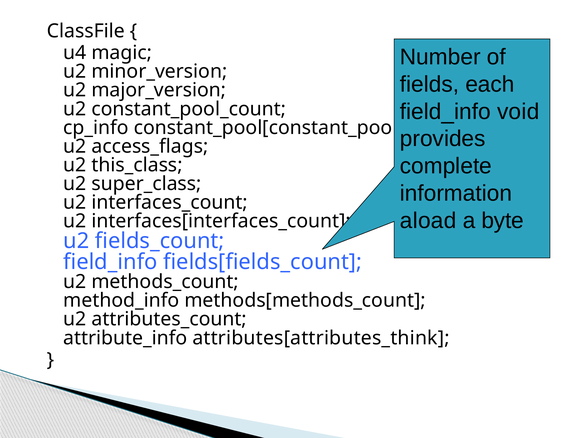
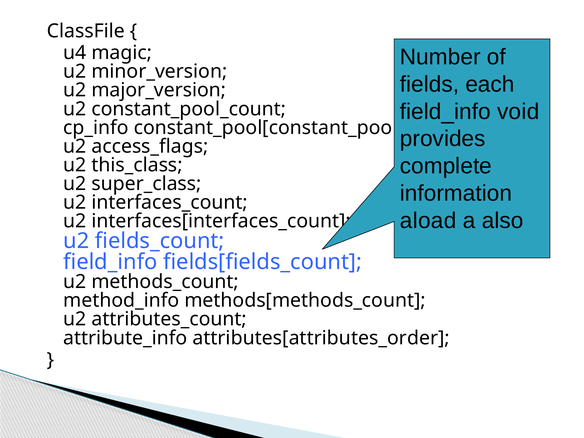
byte: byte -> also (503, 221)
attributes[attributes_think: attributes[attributes_think -> attributes[attributes_order (321, 338)
